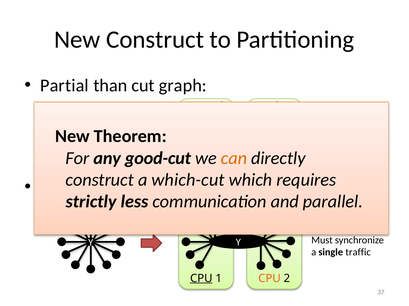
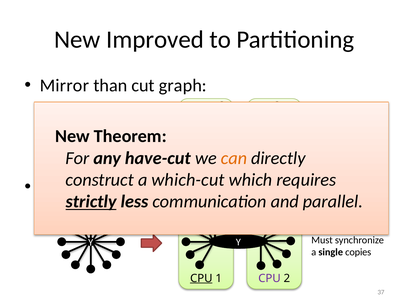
New Construct: Construct -> Improved (155, 40)
Partial: Partial -> Mirror (64, 86)
good-cut: good-cut -> have-cut (158, 158)
strictly underline: none -> present (91, 202)
traffic: traffic -> copies (358, 253)
CPU colour: orange -> purple (269, 279)
